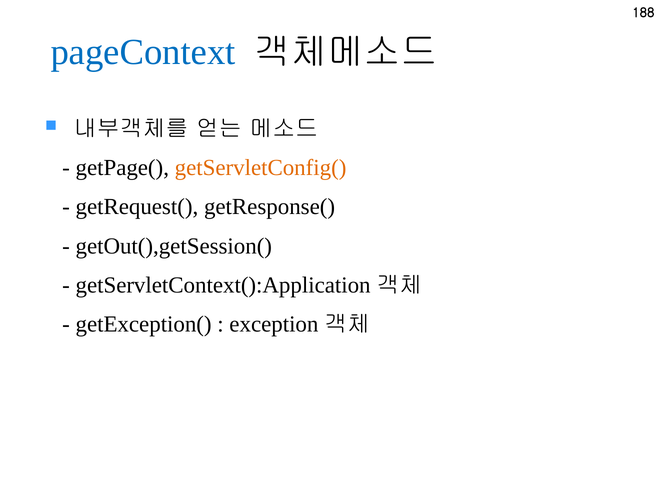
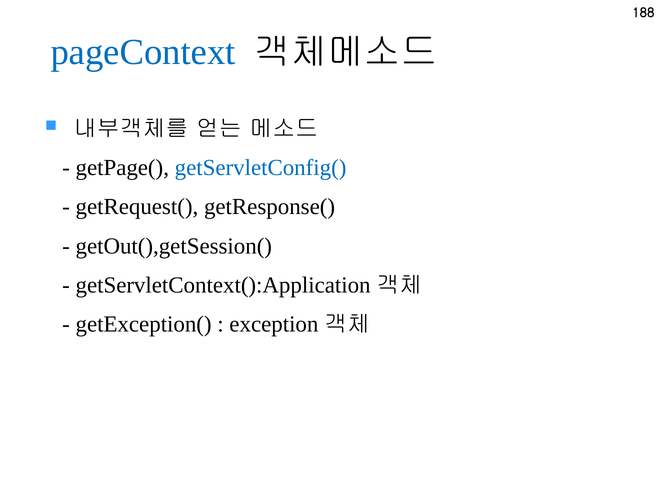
getServletConfig( colour: orange -> blue (261, 168)
